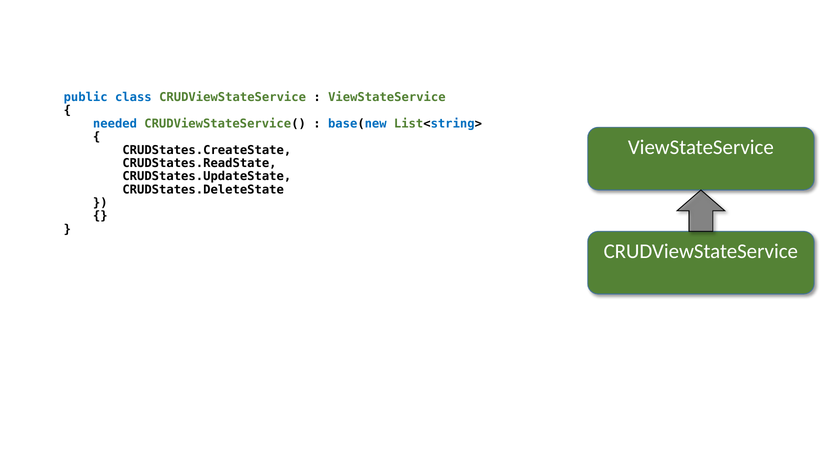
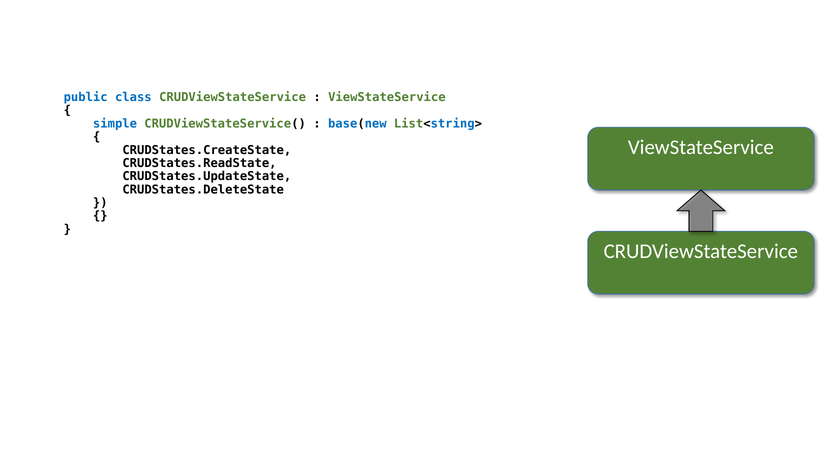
needed: needed -> simple (115, 123)
